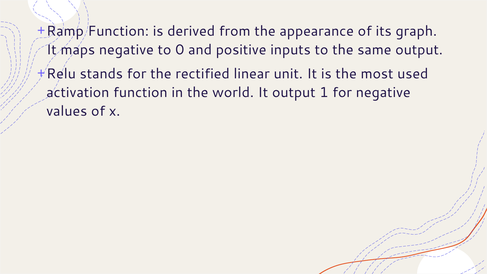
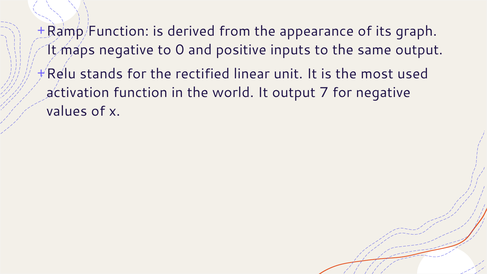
1: 1 -> 7 (324, 92)
